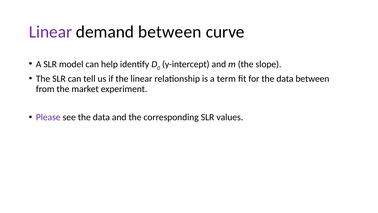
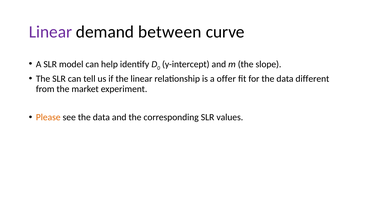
term: term -> offer (226, 79)
data between: between -> different (312, 79)
Please colour: purple -> orange (48, 117)
